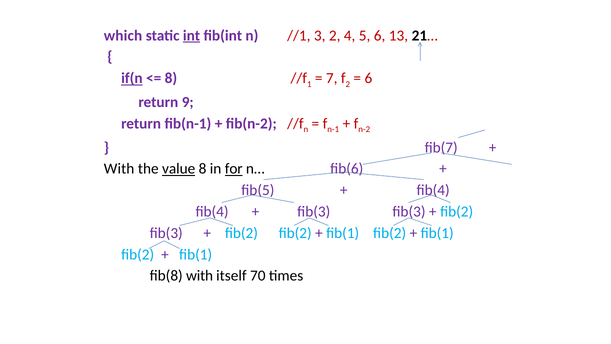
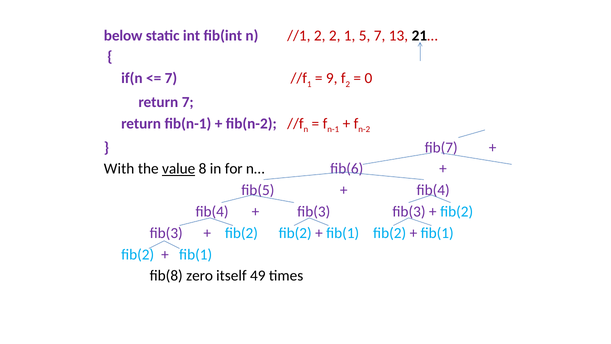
which: which -> below (123, 35)
int underline: present -> none (192, 35)
//1 3: 3 -> 2 (320, 35)
2 4: 4 -> 1 (350, 35)
5 6: 6 -> 7 (380, 35)
if(n underline: present -> none (132, 78)
8: 8 -> 7 (171, 78)
7: 7 -> 9 (332, 78)
6: 6 -> 0 (368, 78)
return 9: 9 -> 7 (188, 102)
for underline: present -> none (234, 169)
fib(8 with: with -> zero (200, 276)
70: 70 -> 49 (258, 276)
